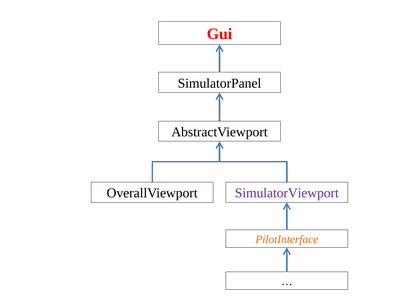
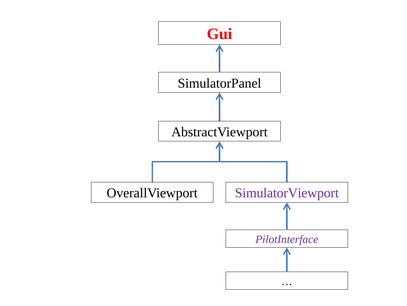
PilotInterface colour: orange -> purple (287, 239)
